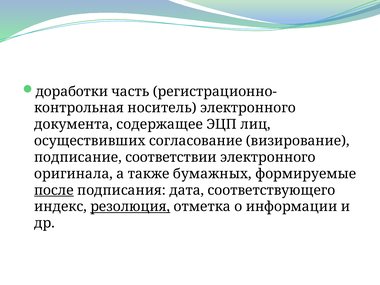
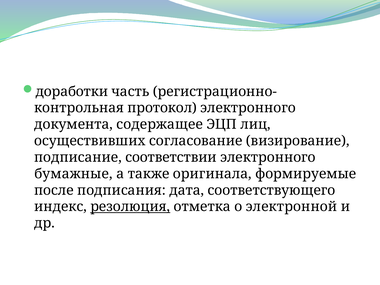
носитель: носитель -> протокол (162, 108)
оригинала: оригинала -> бумажные (73, 174)
бумажных: бумажных -> оригинала (212, 174)
после underline: present -> none (54, 190)
информации: информации -> электронной (291, 207)
